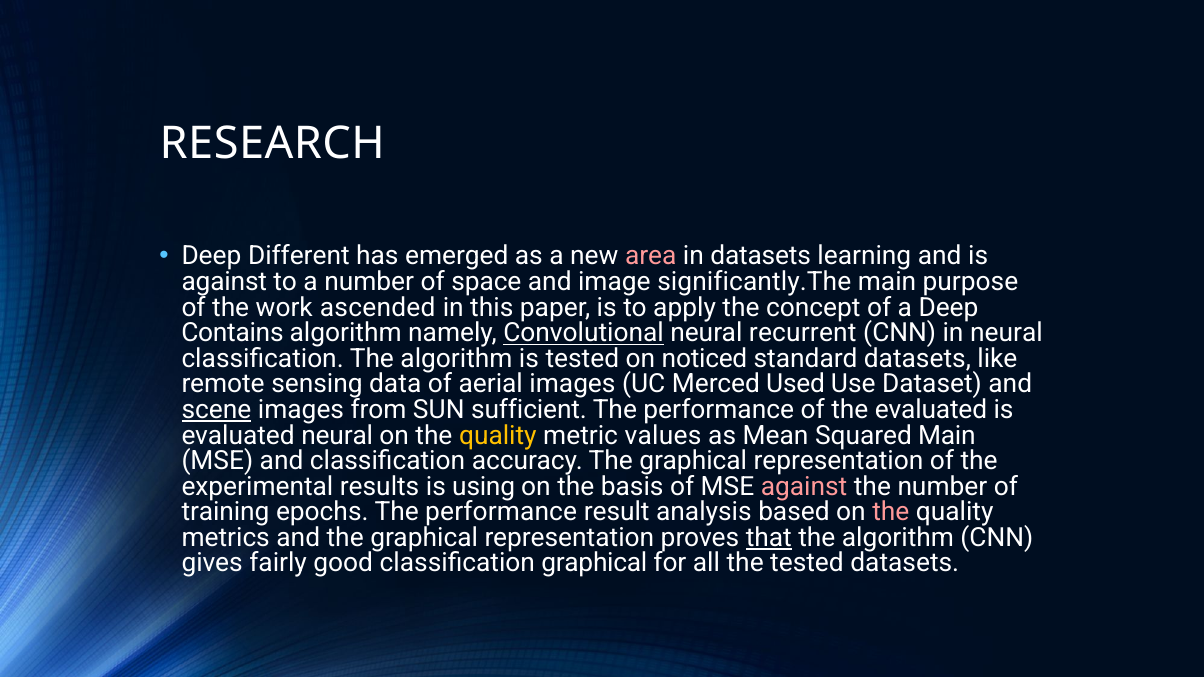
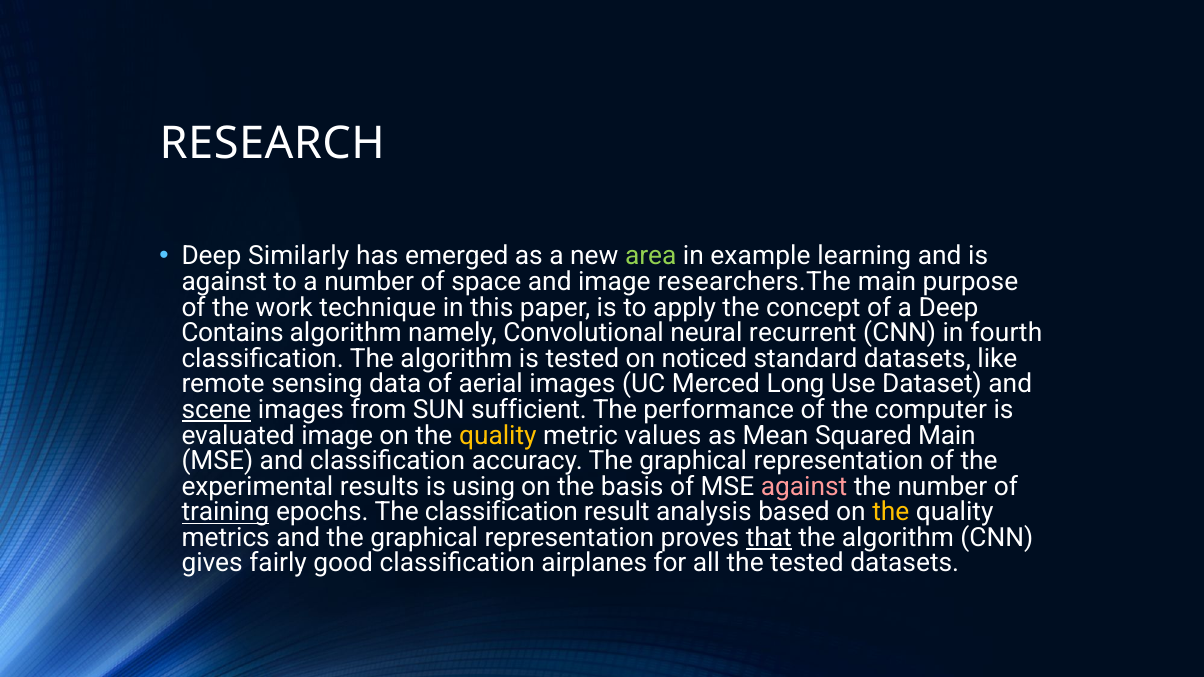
Different: Different -> Similarly (299, 256)
area colour: pink -> light green (651, 256)
in datasets: datasets -> example (761, 256)
significantly.The: significantly.The -> researchers.The (754, 282)
ascended: ascended -> technique (378, 308)
Convolutional underline: present -> none (584, 333)
in neural: neural -> fourth (1006, 333)
Used: Used -> Long (796, 384)
the evaluated: evaluated -> computer (931, 410)
evaluated neural: neural -> image (337, 436)
training underline: none -> present (226, 512)
epochs The performance: performance -> classification (501, 512)
the colour: pink -> yellow (891, 512)
classification graphical: graphical -> airplanes (594, 564)
